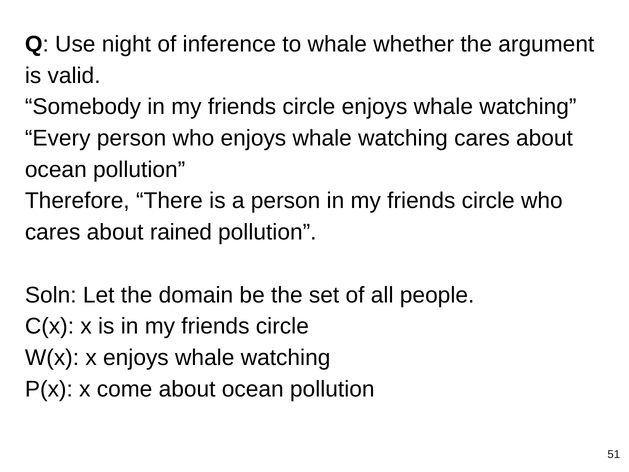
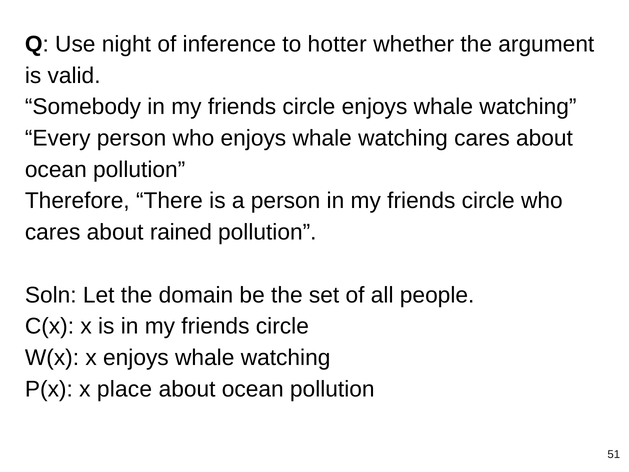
to whale: whale -> hotter (337, 44)
come: come -> place (124, 389)
